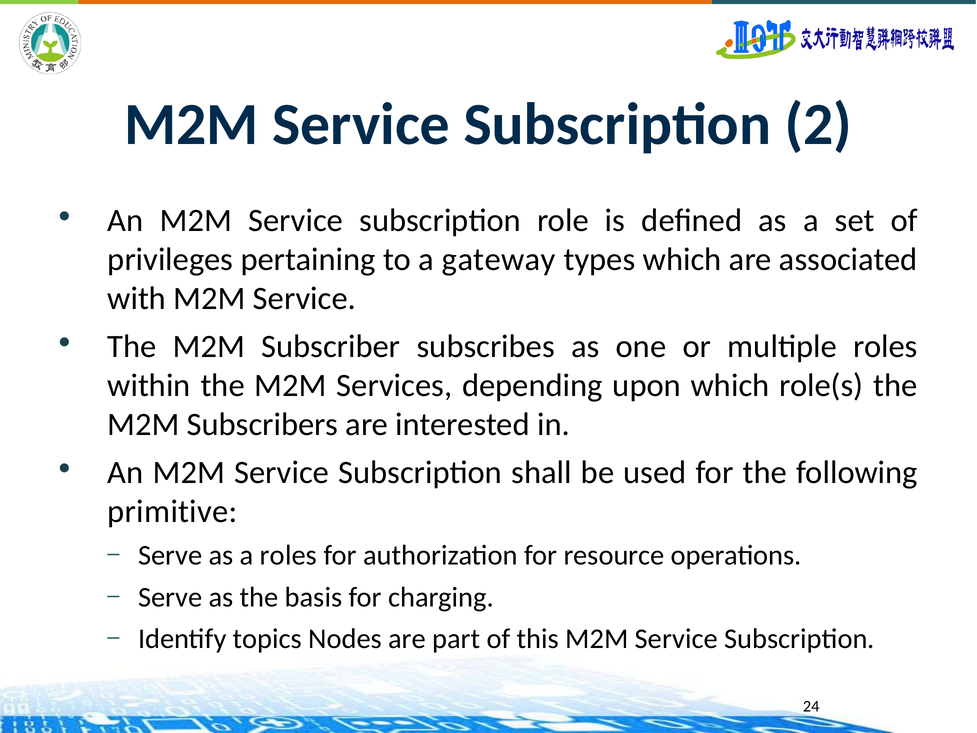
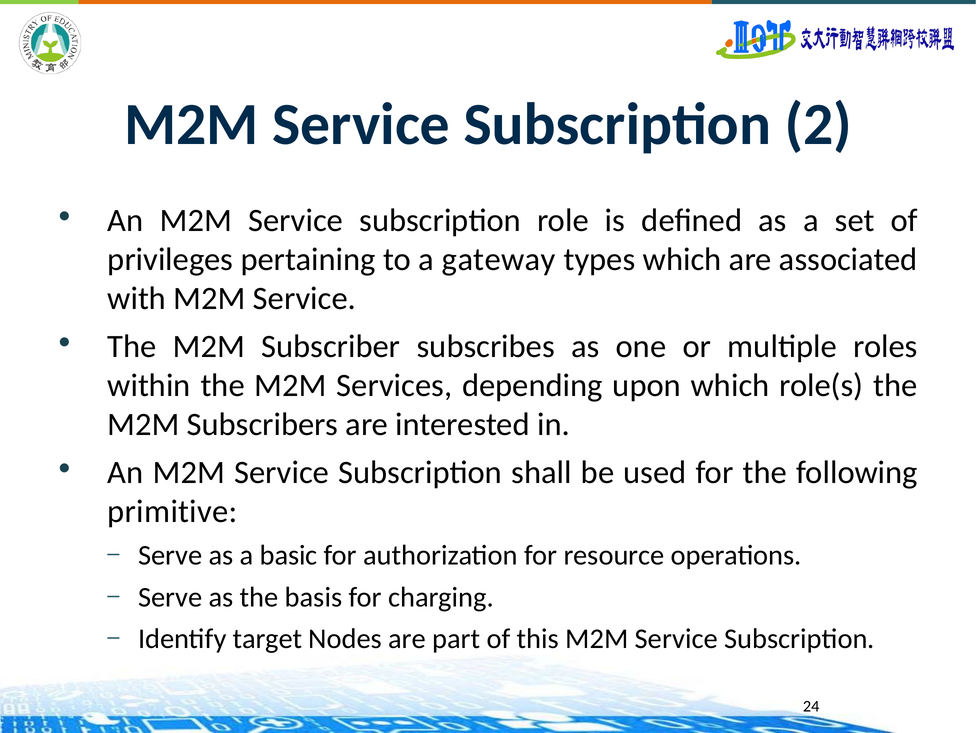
a roles: roles -> basic (289, 555)
topics: topics -> target (268, 639)
